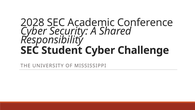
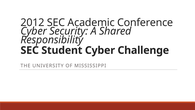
2028: 2028 -> 2012 (32, 23)
